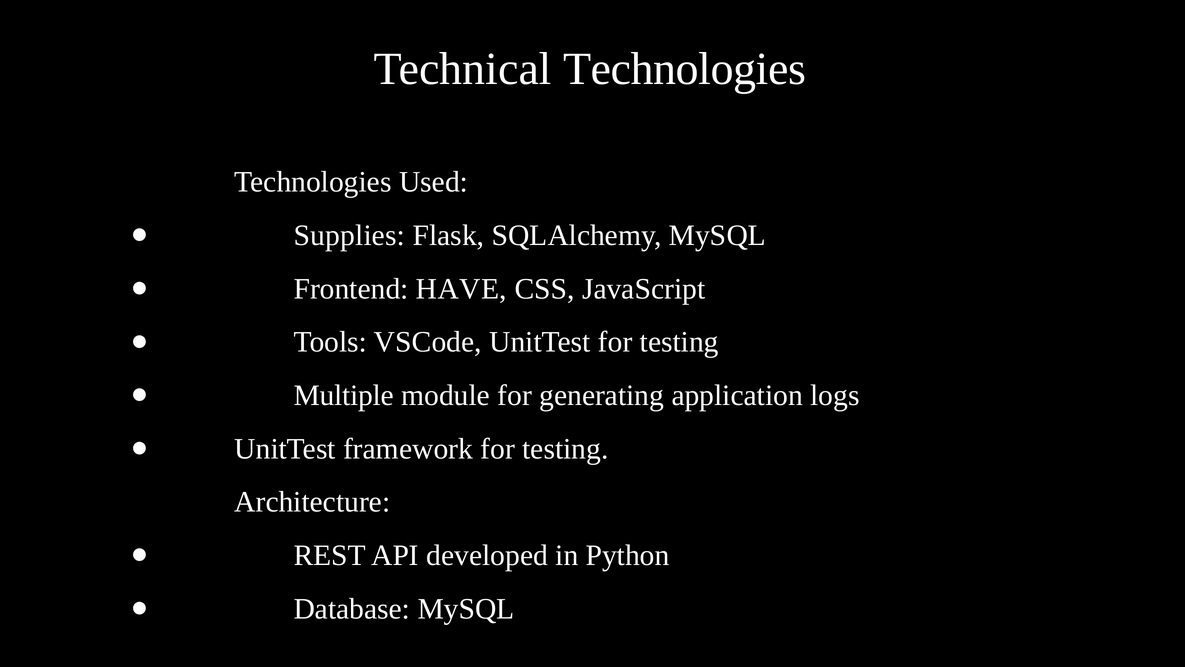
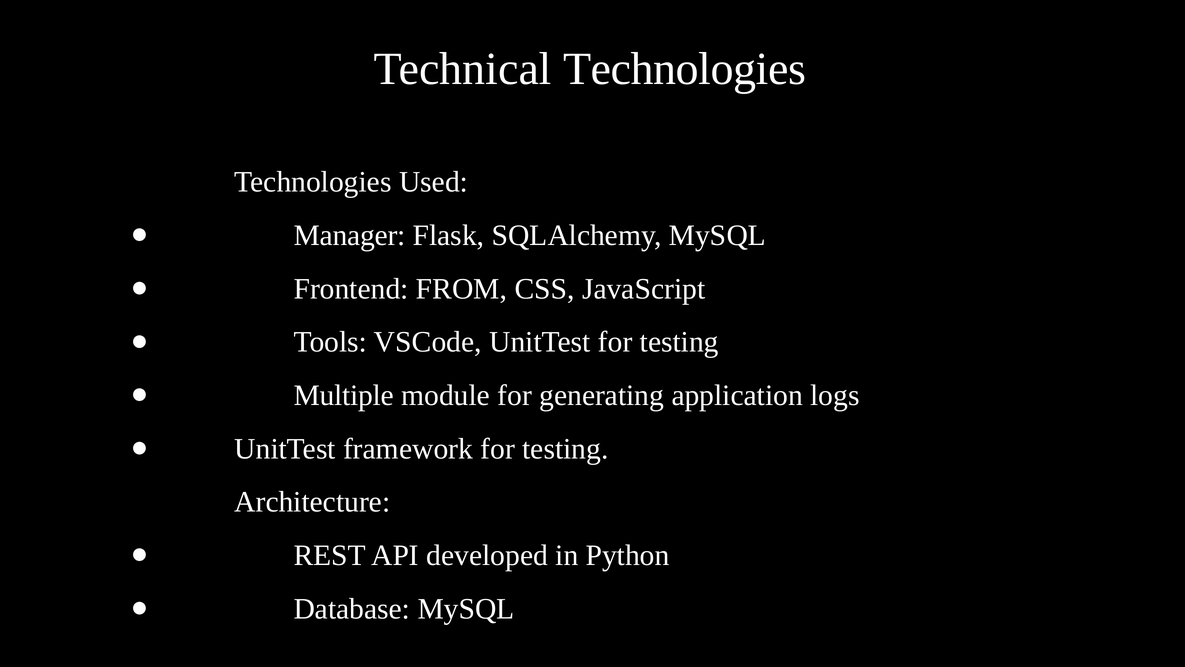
Supplies: Supplies -> Manager (350, 235)
HAVE: HAVE -> FROM (462, 289)
